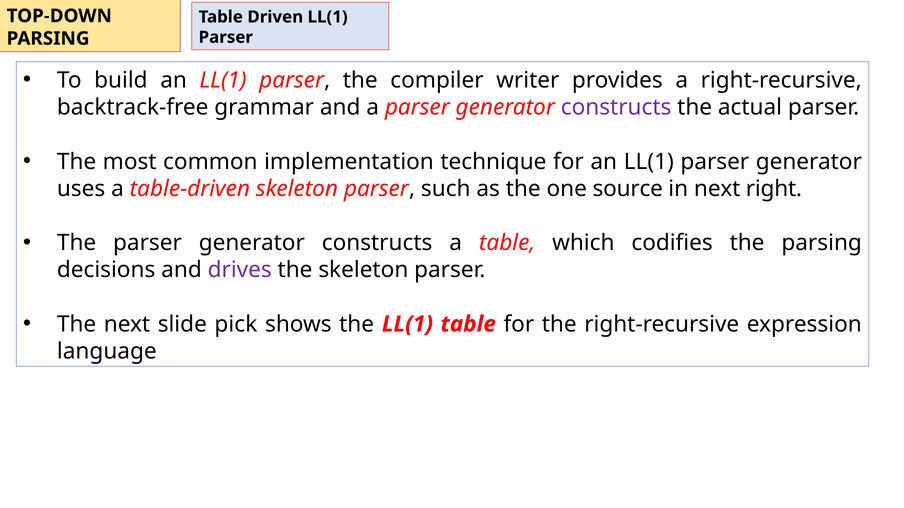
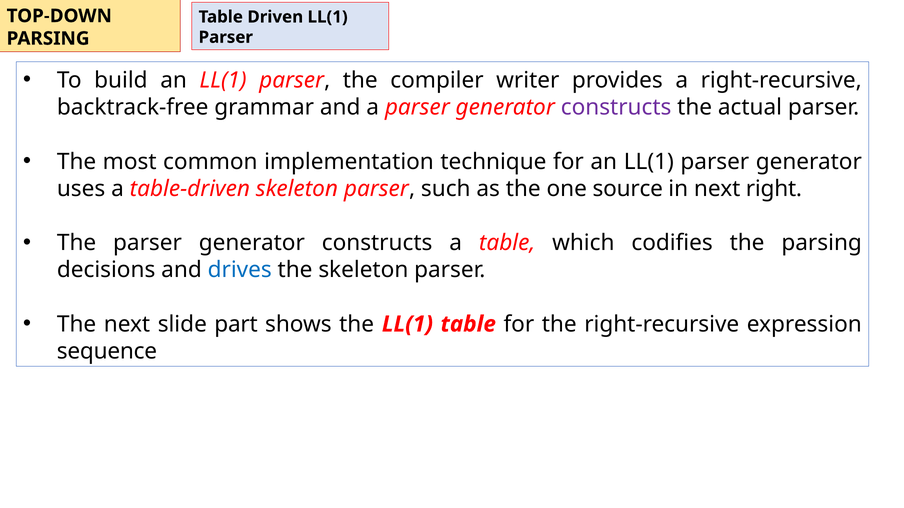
drives colour: purple -> blue (240, 270)
pick: pick -> part (236, 324)
language: language -> sequence (107, 352)
